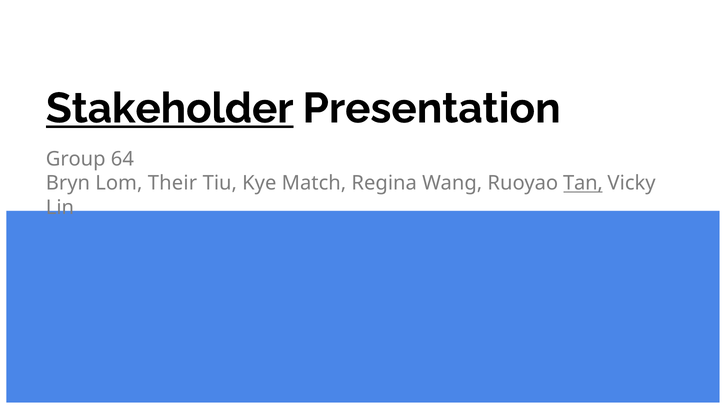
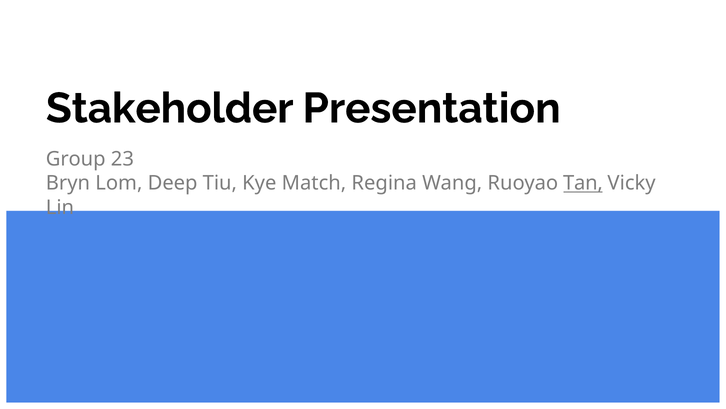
Stakeholder underline: present -> none (170, 108)
64: 64 -> 23 (122, 159)
Their: Their -> Deep (173, 183)
